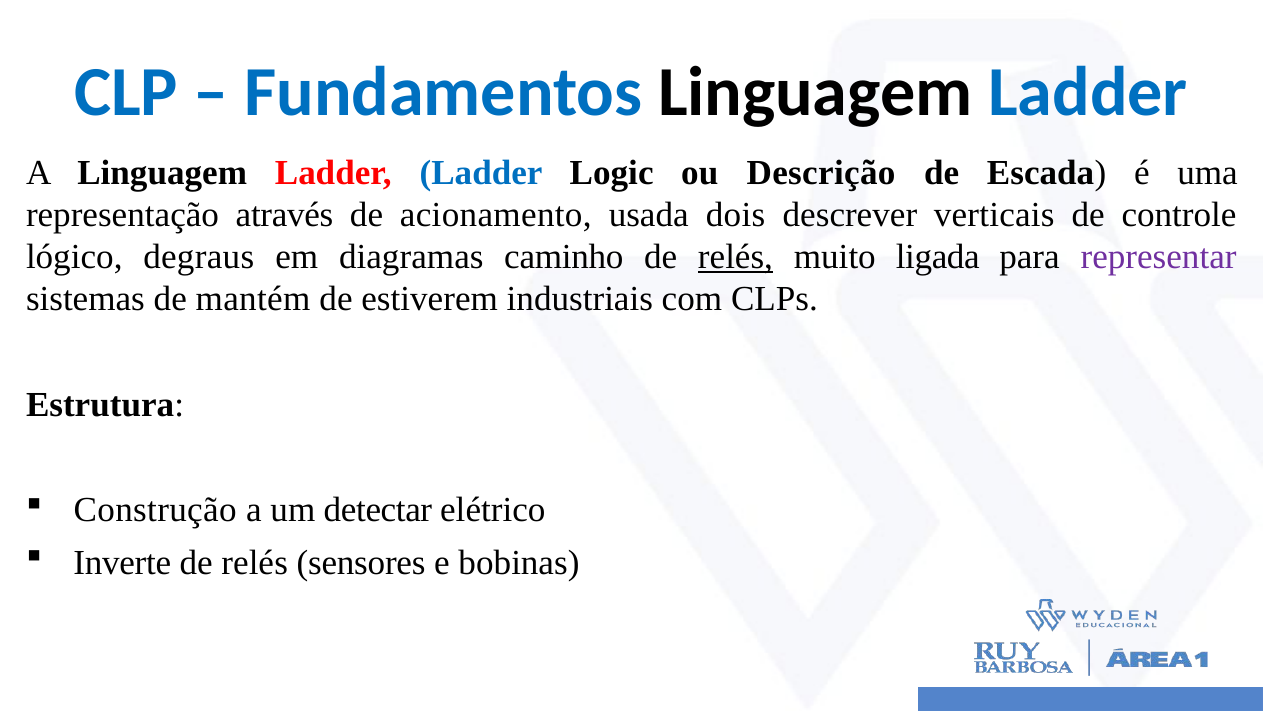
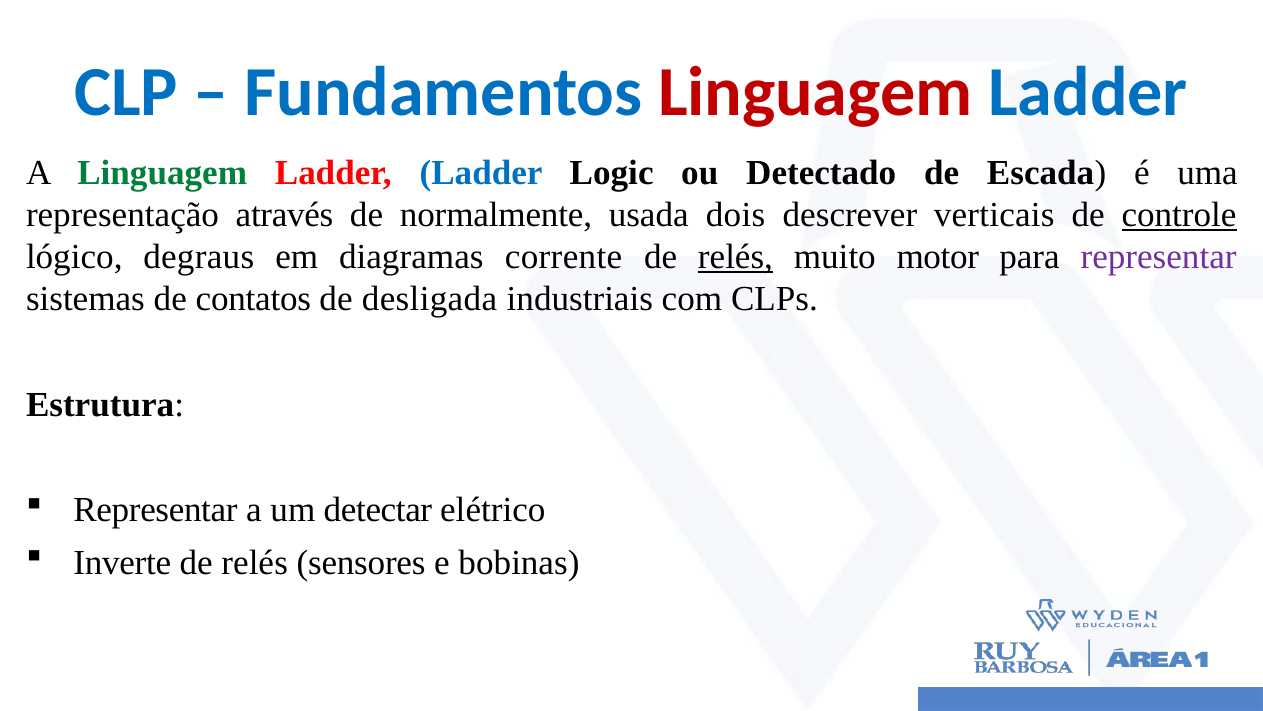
Linguagem colour: black -> red (815, 93)
Linguagem colour: black -> green (162, 173)
Descrição: Descrição -> Detectado (821, 173)
acionamento: acionamento -> normalmente (496, 215)
controle underline: none -> present (1179, 215)
caminho: caminho -> corrente (564, 257)
ligada: ligada -> motor (938, 257)
mantém: mantém -> contatos (253, 299)
estiverem: estiverem -> desligada (429, 299)
Construção: Construção -> Representar (155, 510)
